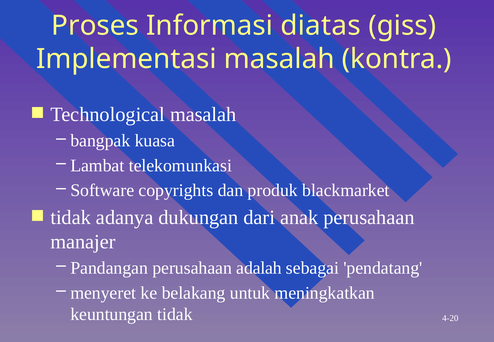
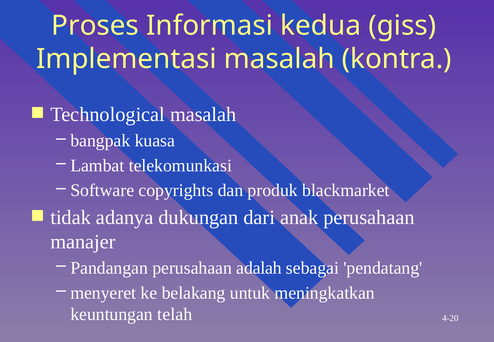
diatas: diatas -> kedua (321, 26)
keuntungan tidak: tidak -> telah (175, 314)
